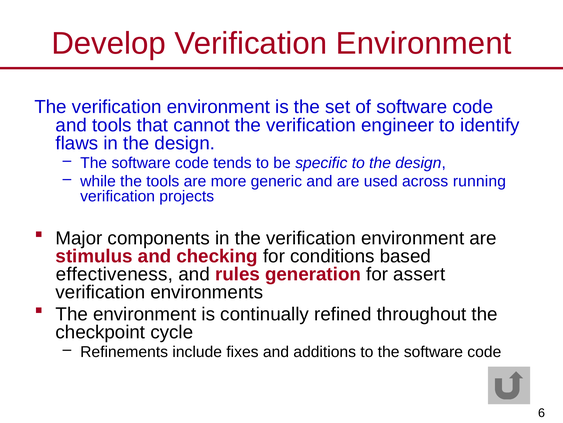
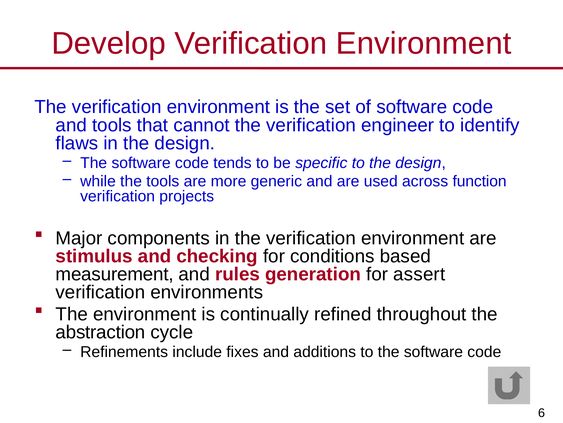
running: running -> function (480, 181)
effectiveness: effectiveness -> measurement (115, 274)
checkpoint: checkpoint -> abstraction (100, 332)
